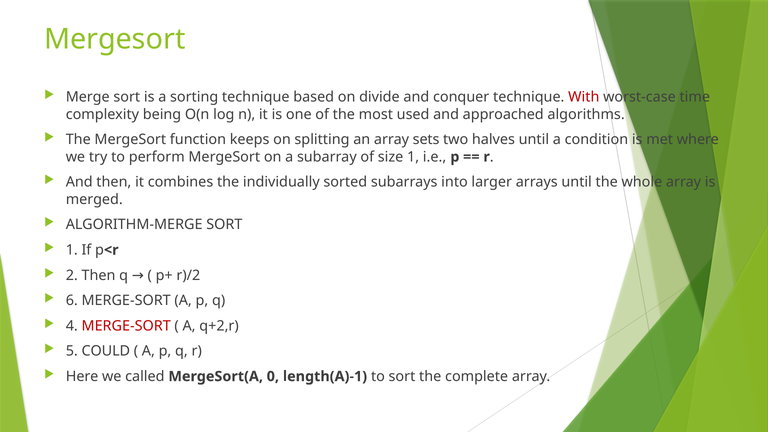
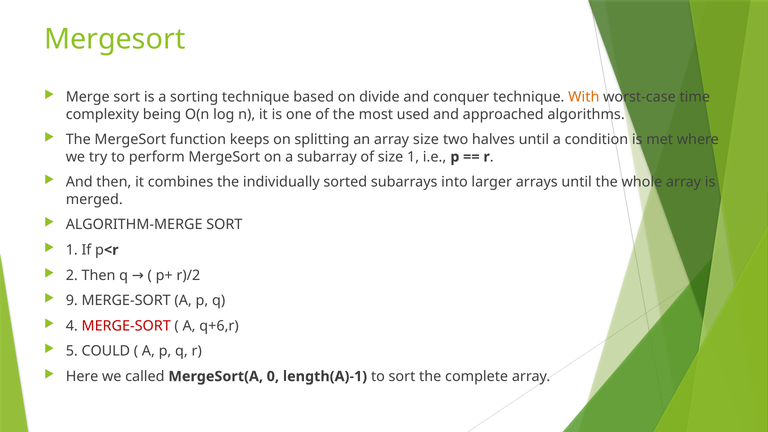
With colour: red -> orange (584, 97)
array sets: sets -> size (426, 140)
6: 6 -> 9 (72, 301)
q+2,r: q+2,r -> q+6,r (219, 326)
